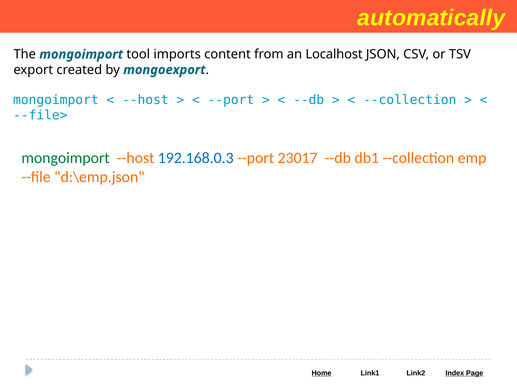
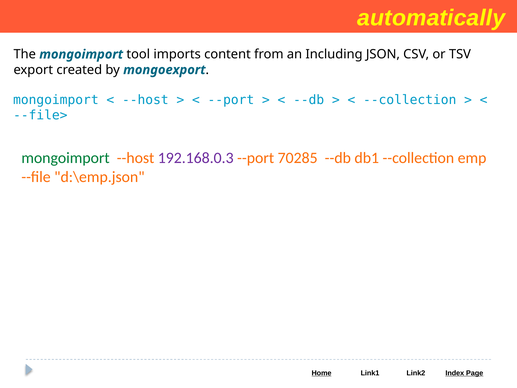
Localhost: Localhost -> Including (334, 54)
192.168.0.3 colour: blue -> purple (196, 158)
23017: 23017 -> 70285 (298, 158)
